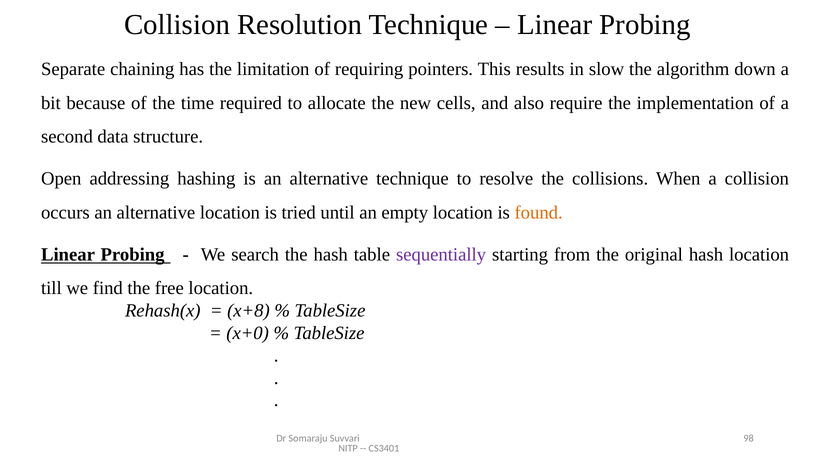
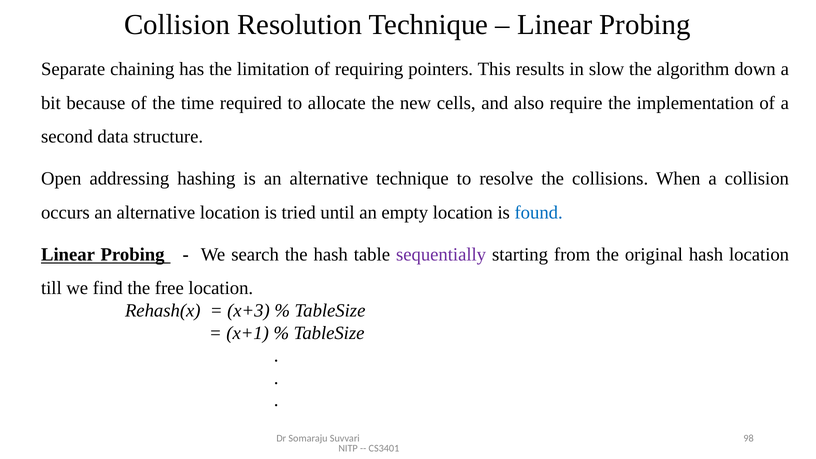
found colour: orange -> blue (539, 212)
x+8: x+8 -> x+3 (248, 311)
x+0: x+0 -> x+1 (248, 333)
